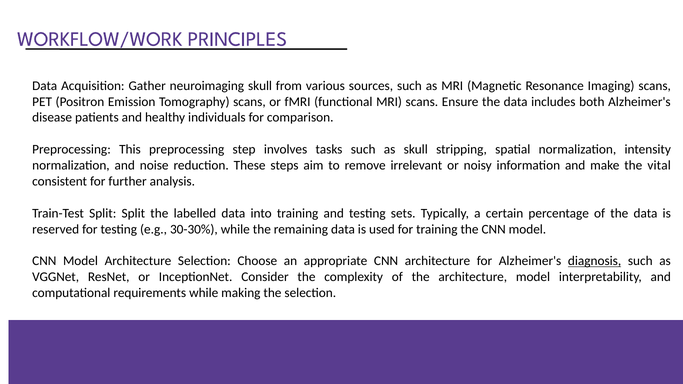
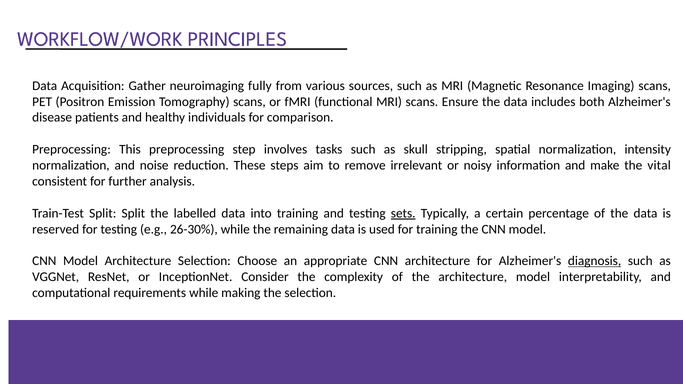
neuroimaging skull: skull -> fully (260, 86)
sets underline: none -> present (403, 213)
30-30%: 30-30% -> 26-30% (194, 229)
